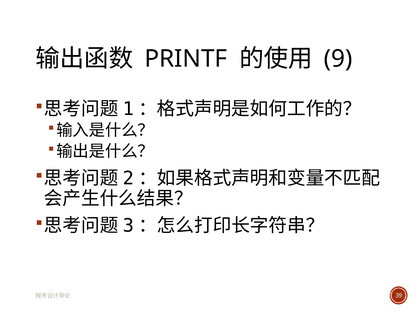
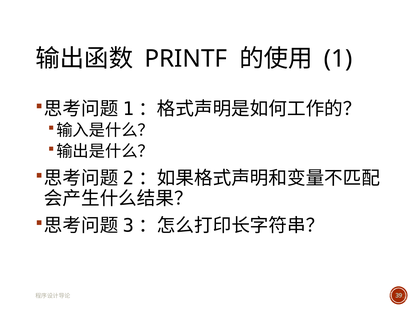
9: 9 -> 1 (338, 59)
